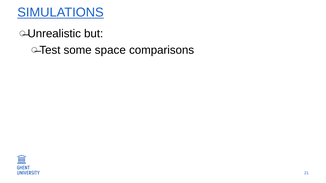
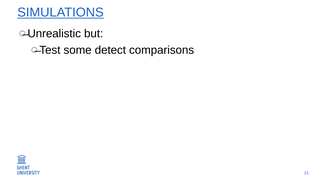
space: space -> detect (110, 50)
